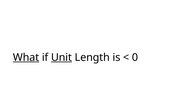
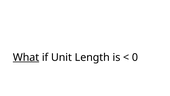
Unit underline: present -> none (61, 57)
